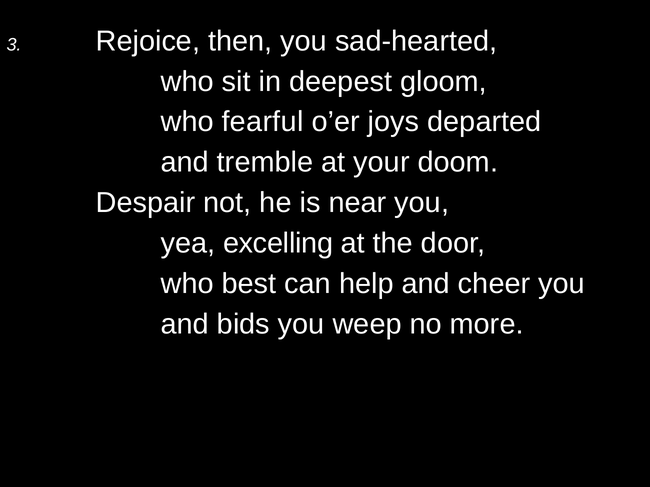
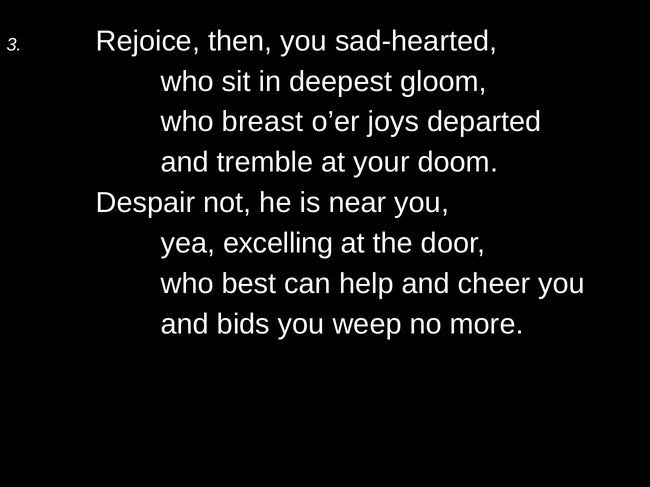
fearful: fearful -> breast (263, 122)
